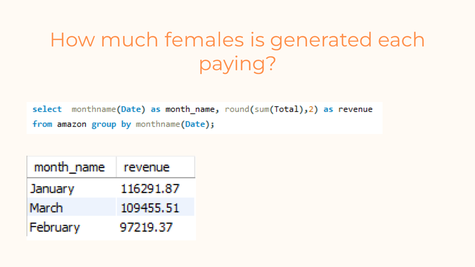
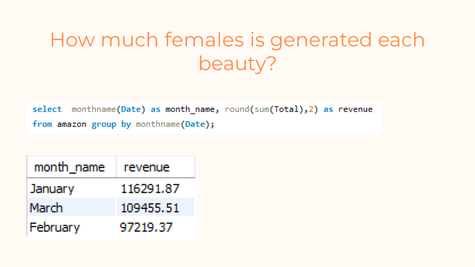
paying: paying -> beauty (238, 64)
